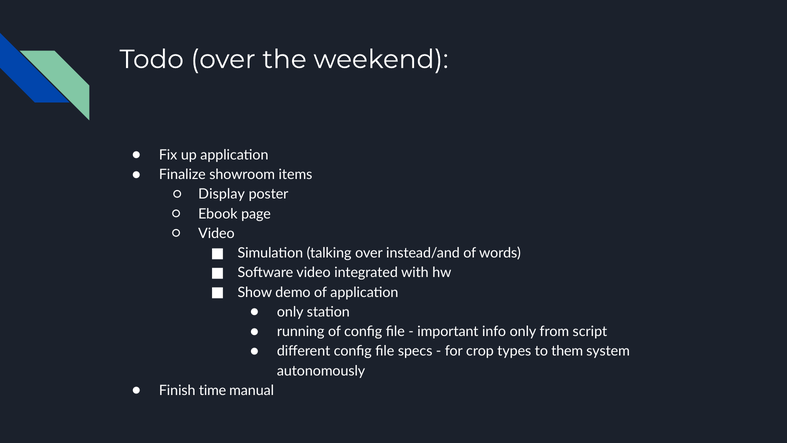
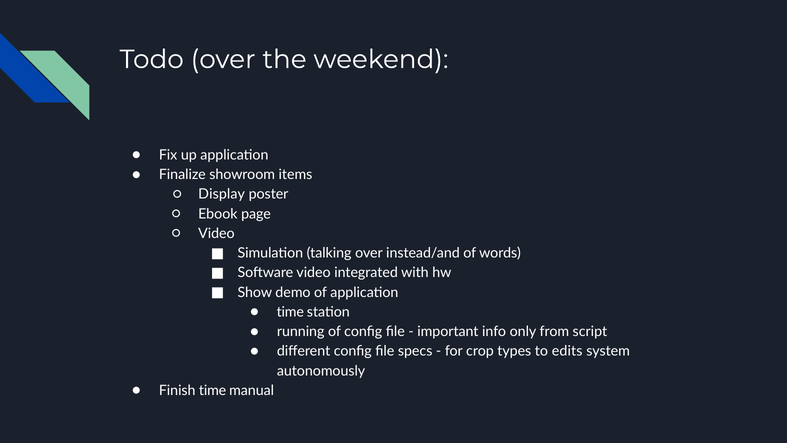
only: only -> time (290, 312)
them: them -> edits (567, 351)
